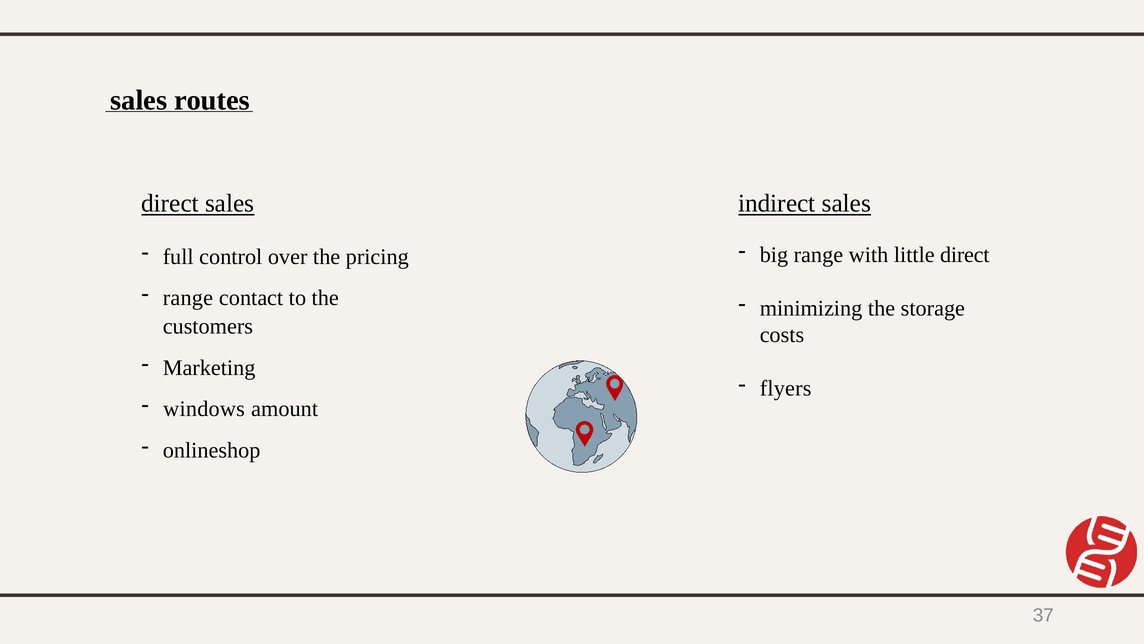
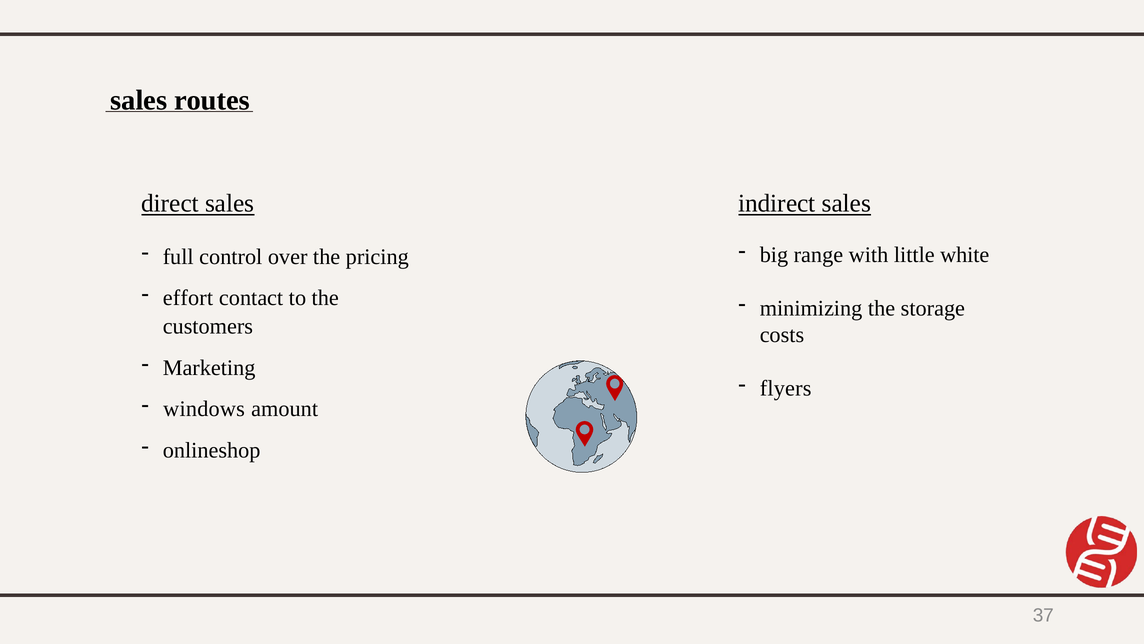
little direct: direct -> white (965, 255)
range: range -> effort (188, 298)
